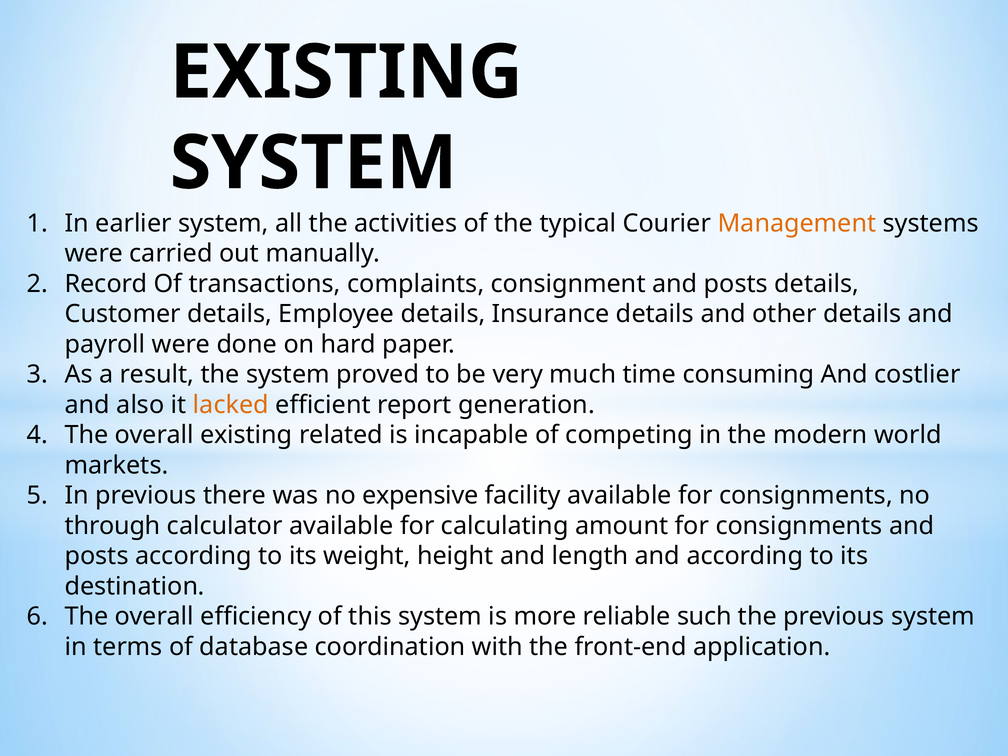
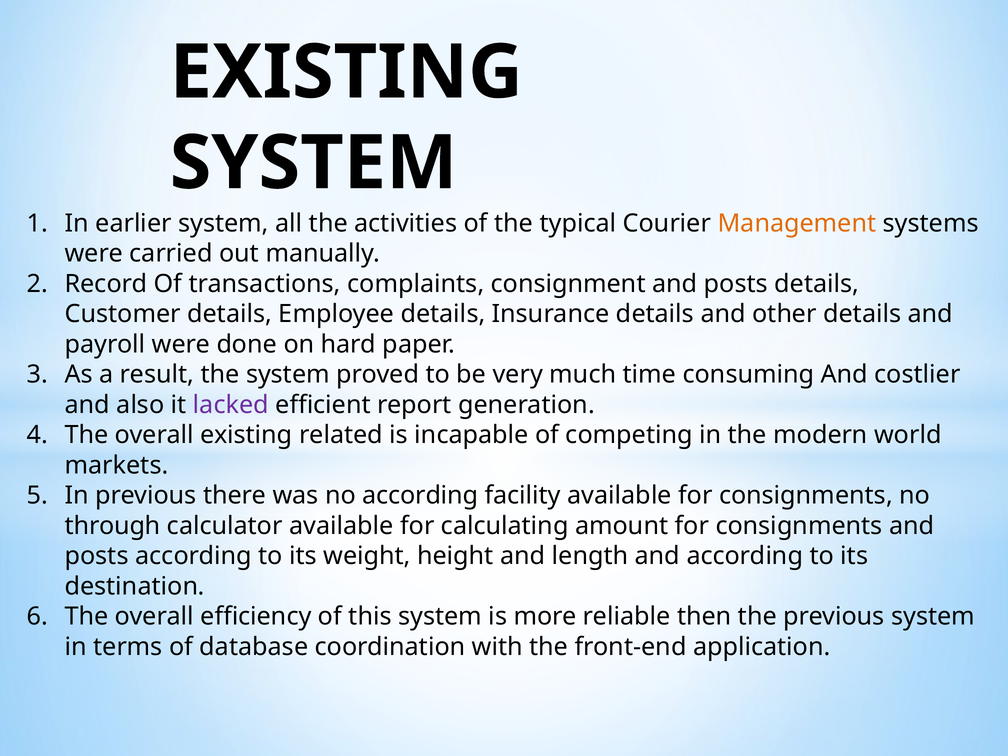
lacked colour: orange -> purple (231, 405)
no expensive: expensive -> according (420, 496)
such: such -> then (704, 617)
